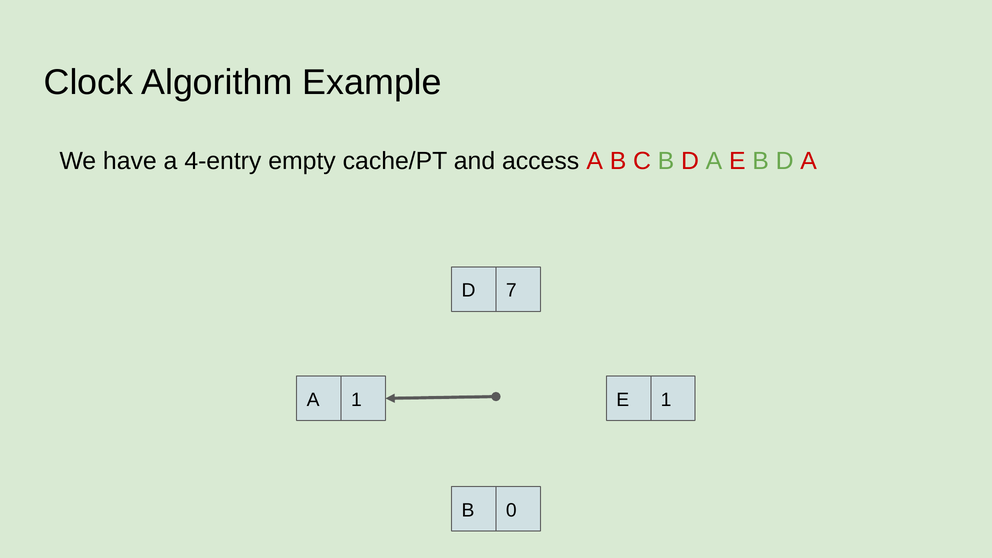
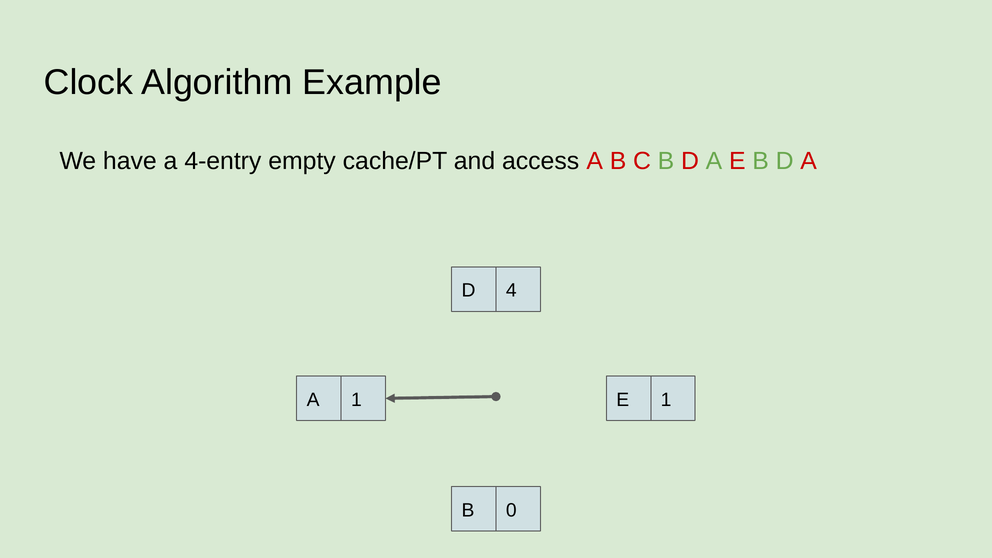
7: 7 -> 4 (511, 290)
